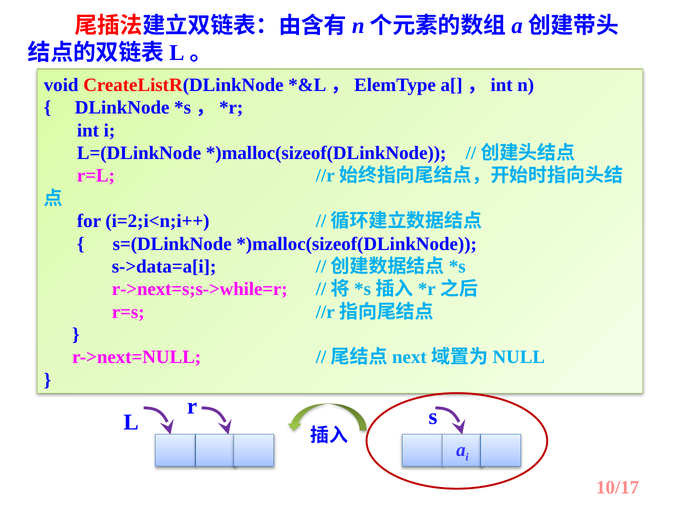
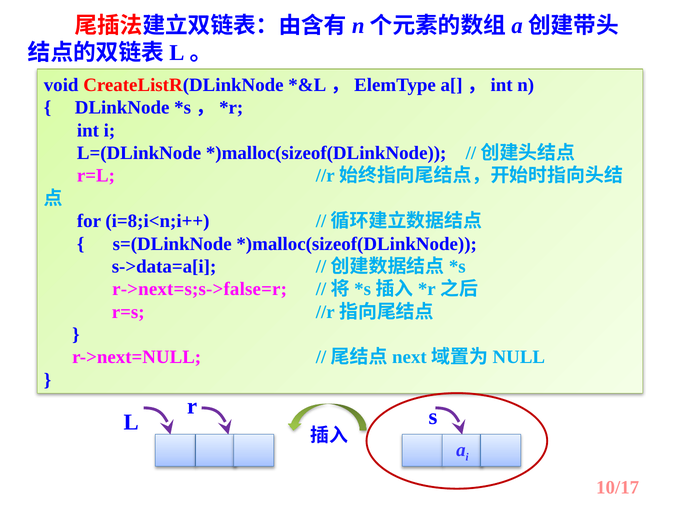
i=2;i<n;i++: i=2;i<n;i++ -> i=8;i<n;i++ (157, 221)
r->next=s;s->while=r: r->next=s;s->while=r -> r->next=s;s->false=r (200, 289)
